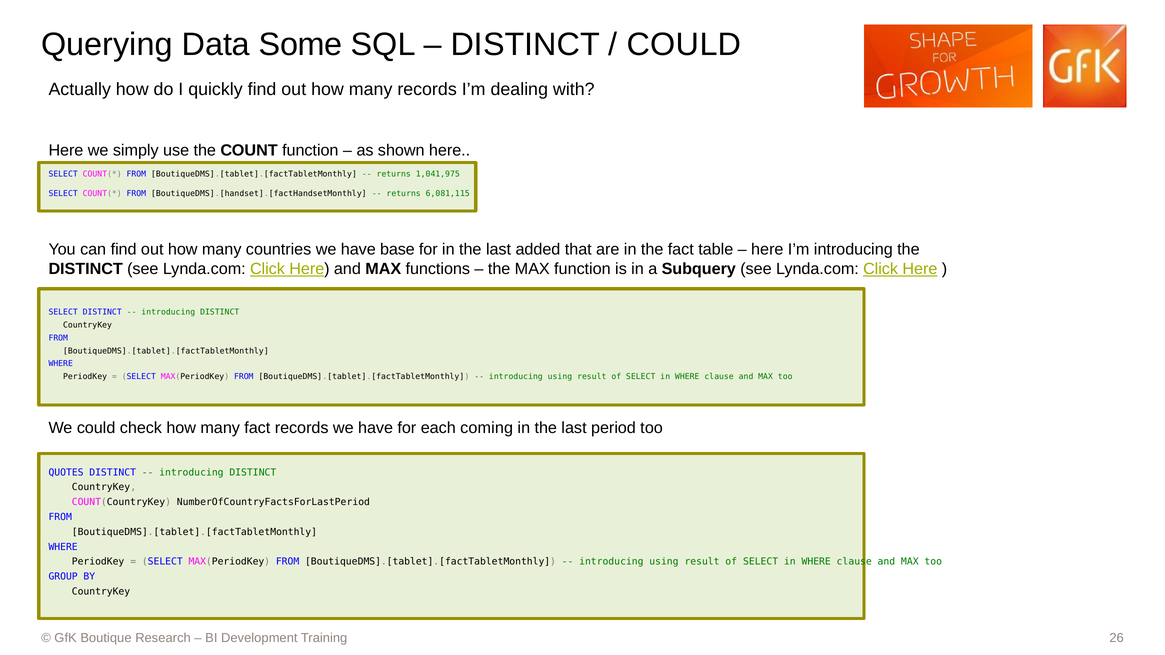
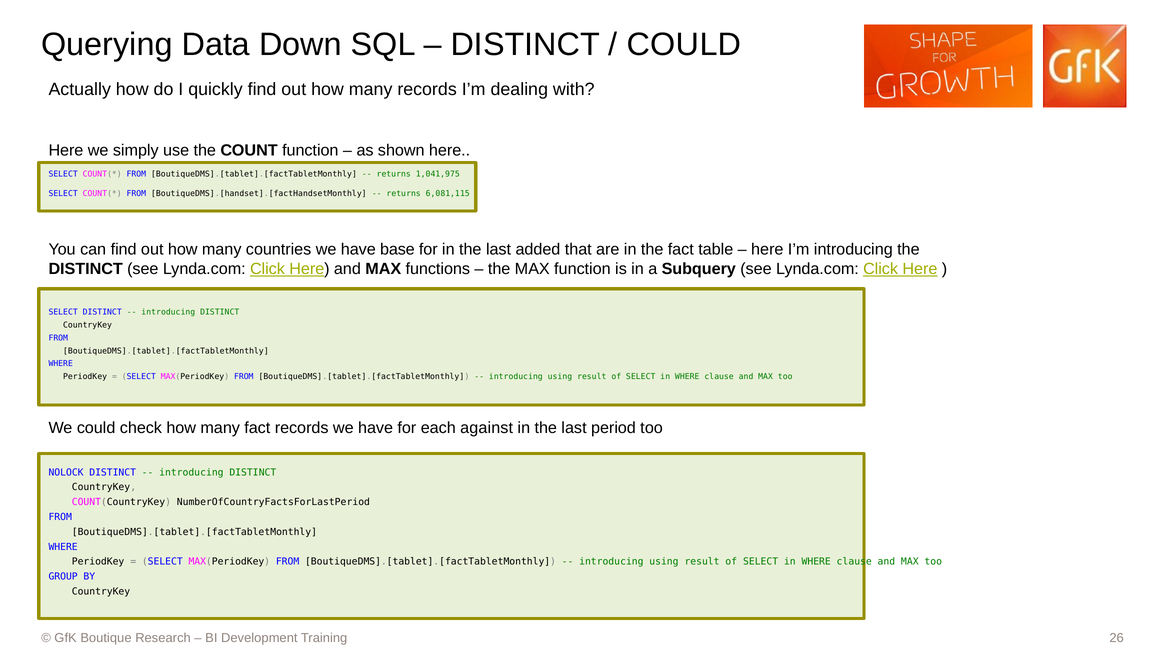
Some: Some -> Down (300, 44)
coming: coming -> against (487, 428)
QUOTES: QUOTES -> NOLOCK (66, 473)
